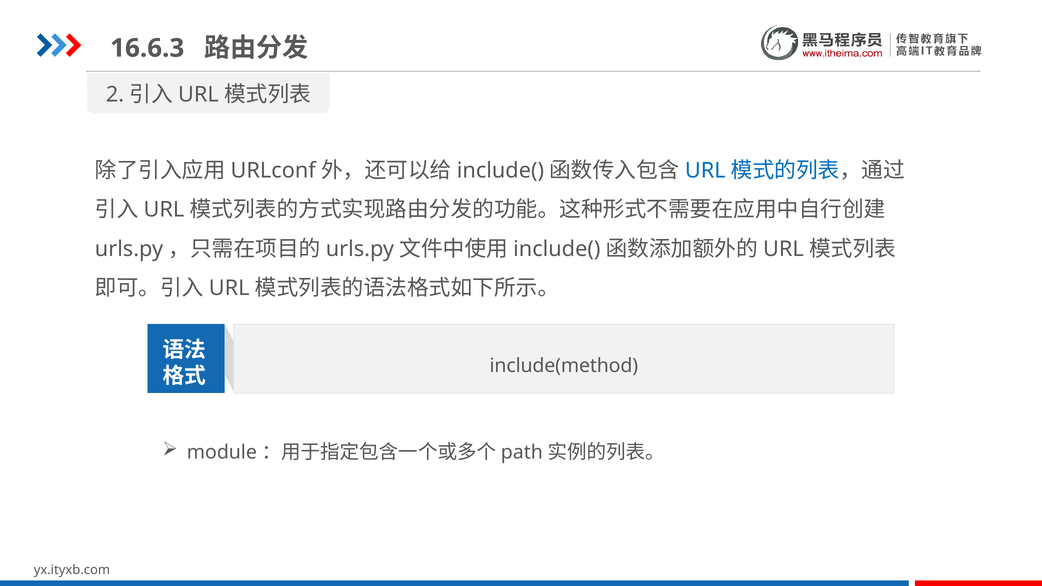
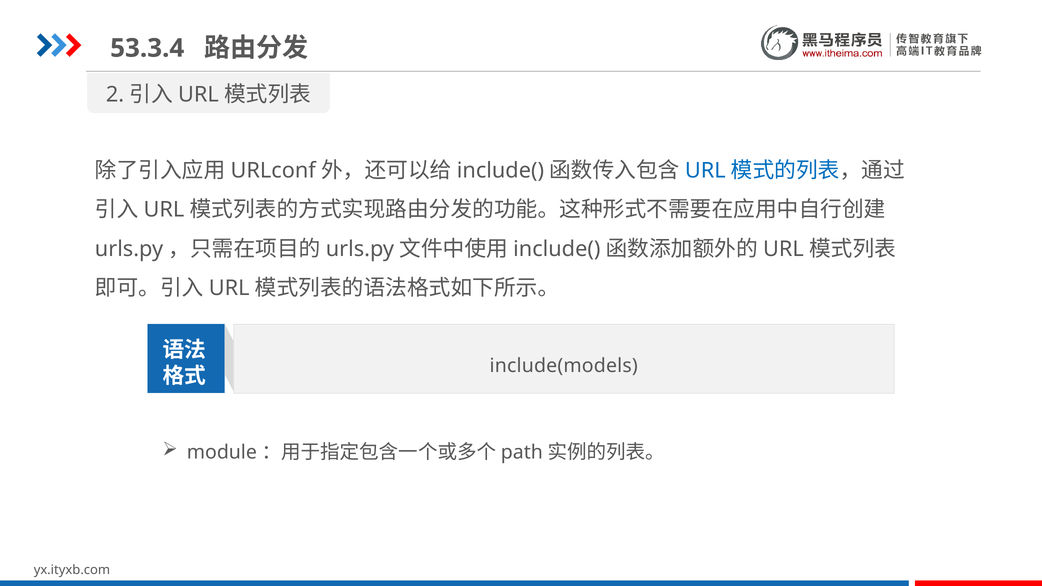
16.6.3: 16.6.3 -> 53.3.4 (147, 48)
include(method: include(method -> include(models (564, 366)
